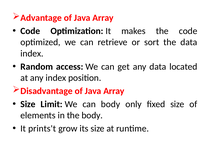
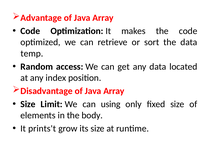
index: index -> temp (32, 53)
can body: body -> using (111, 104)
